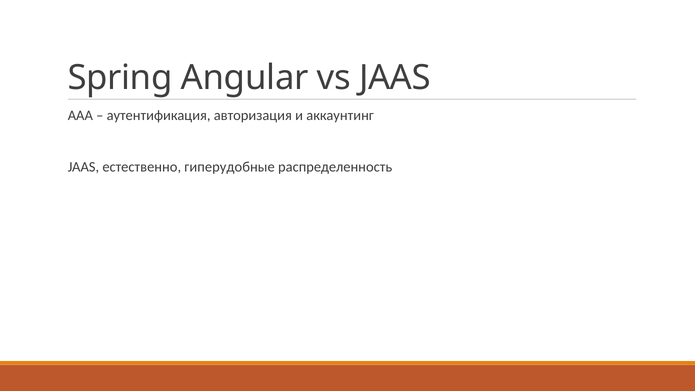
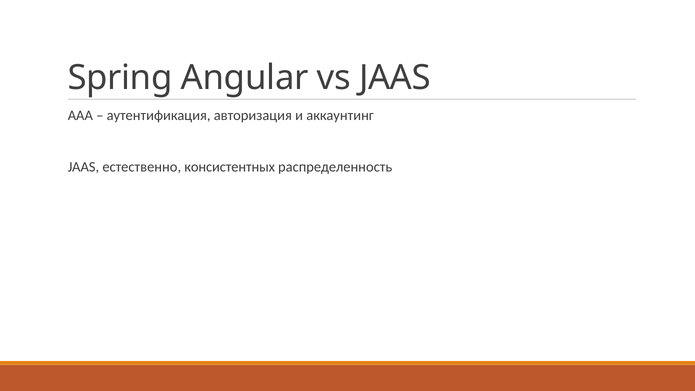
гиперудобные: гиперудобные -> консистентных (230, 167)
